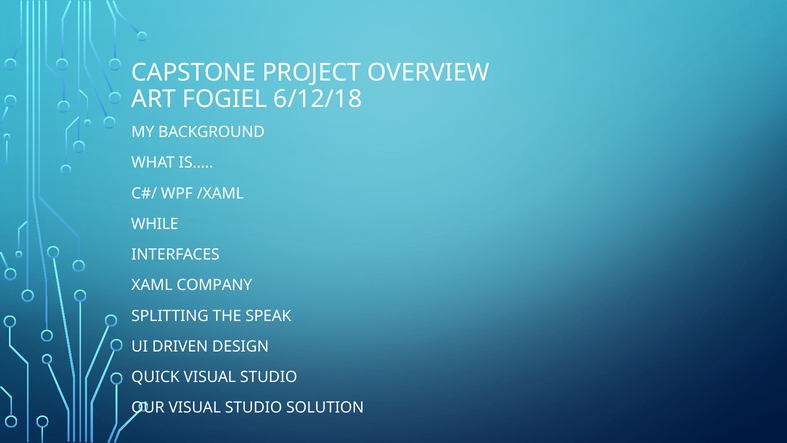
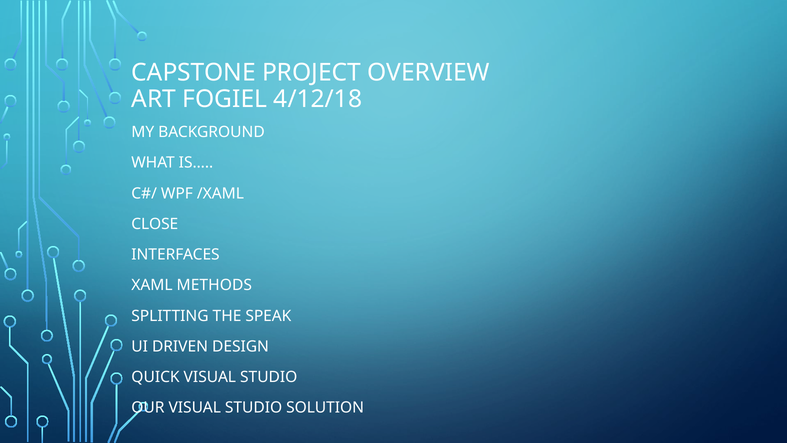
6/12/18: 6/12/18 -> 4/12/18 (318, 99)
WHILE: WHILE -> CLOSE (155, 224)
COMPANY: COMPANY -> METHODS (214, 285)
